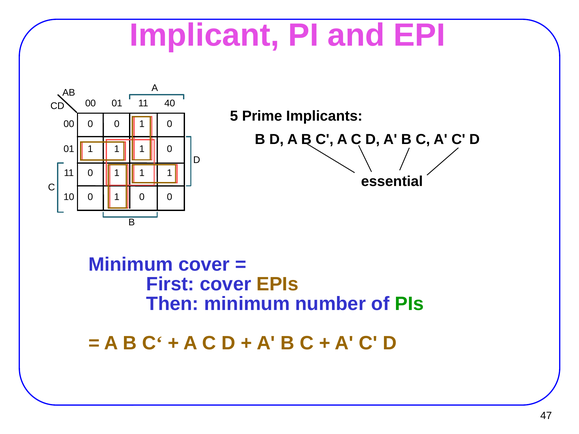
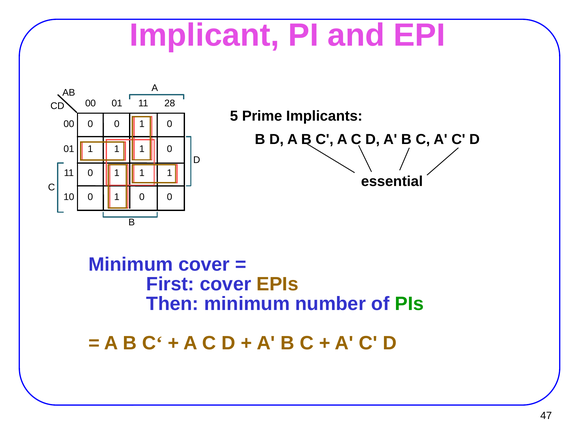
40: 40 -> 28 (170, 104)
